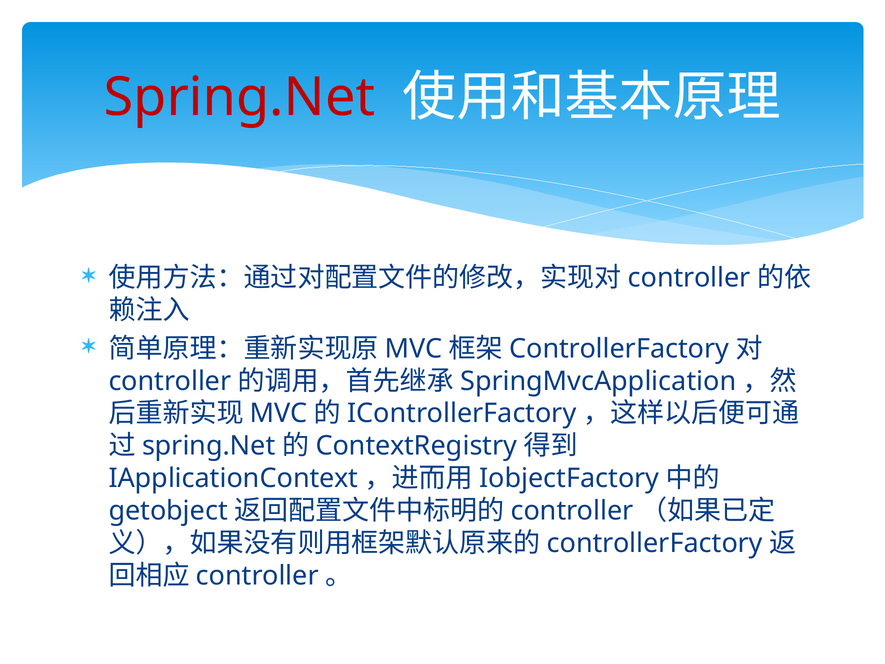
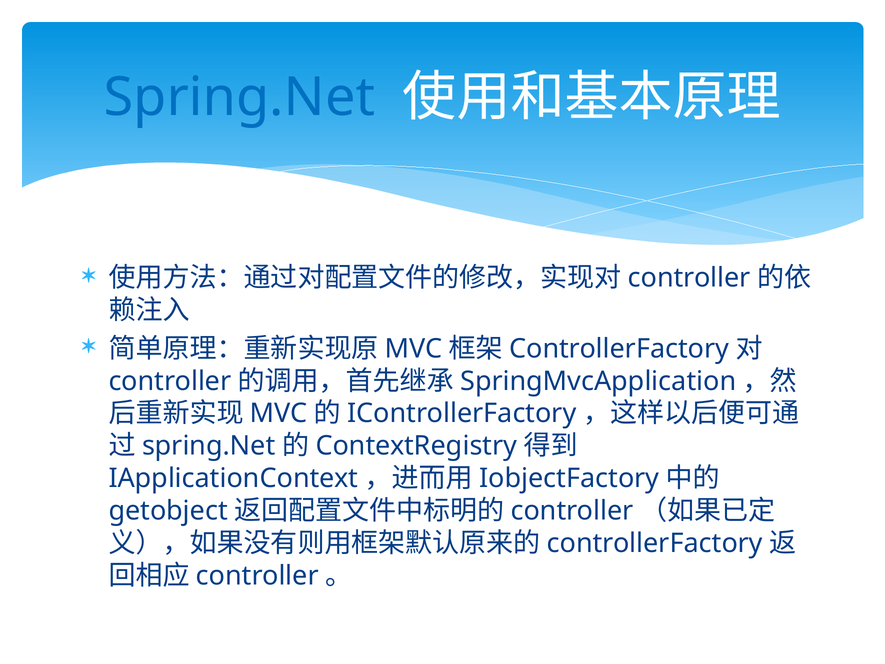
Spring.Net colour: red -> blue (239, 97)
